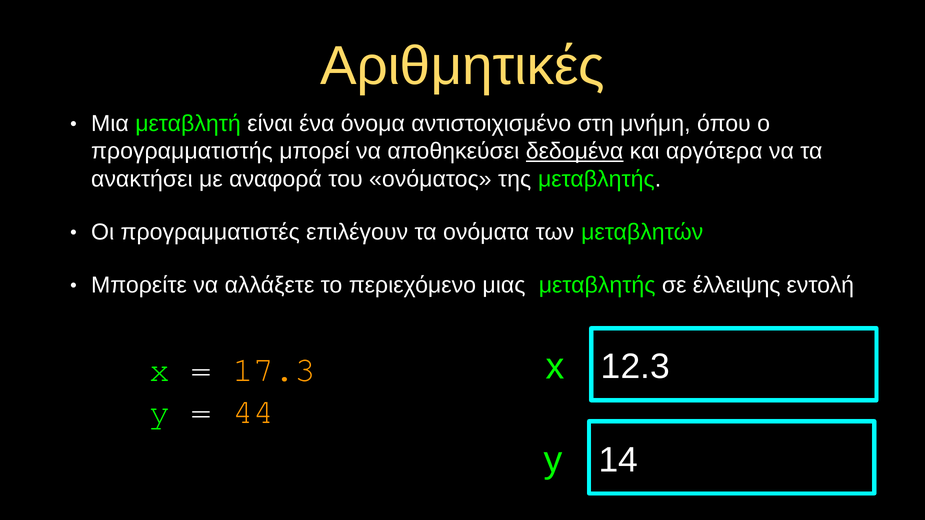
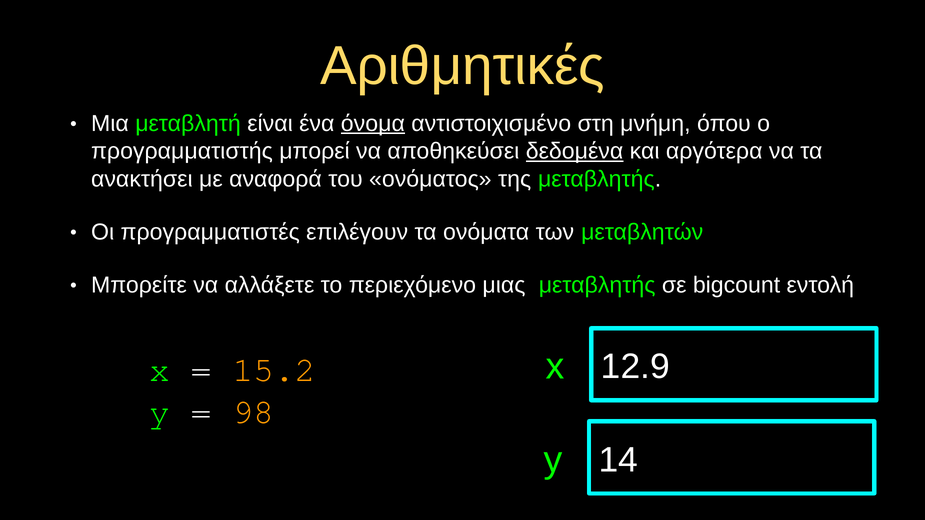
όνομα underline: none -> present (373, 123)
έλλειψης: έλλειψης -> bigcount (737, 285)
12.3: 12.3 -> 12.9 (635, 367)
17.3: 17.3 -> 15.2 (274, 370)
44: 44 -> 98 (253, 412)
